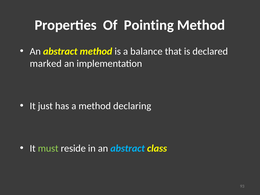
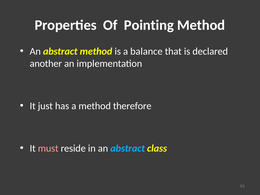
marked: marked -> another (46, 63)
declaring: declaring -> therefore (132, 106)
must colour: light green -> pink (48, 148)
